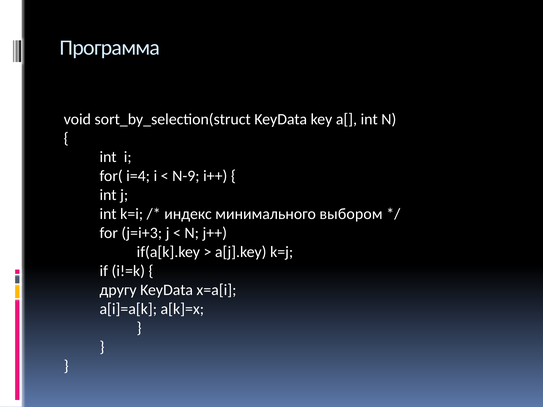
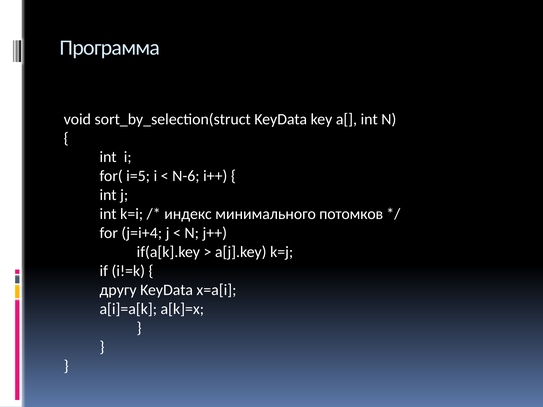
i=4: i=4 -> i=5 (138, 176)
N-9: N-9 -> N-6 (186, 176)
выбором: выбором -> потомков (351, 214)
j=i+3: j=i+3 -> j=i+4 (142, 233)
